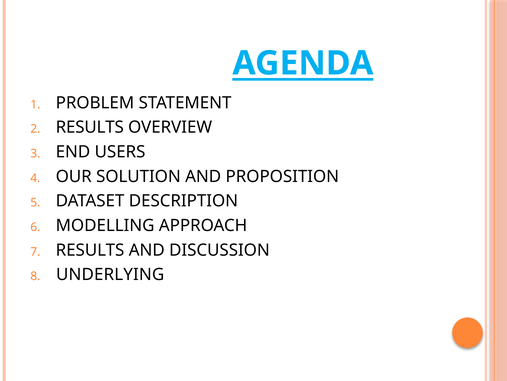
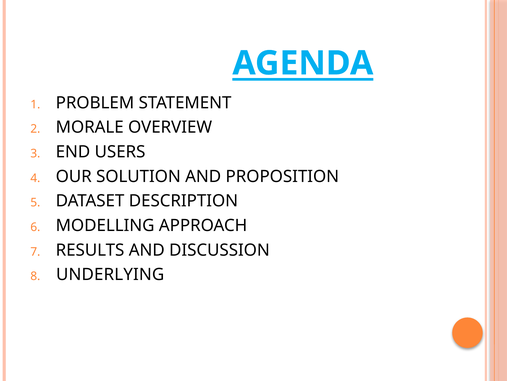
RESULTS: RESULTS -> MORALE (90, 127)
